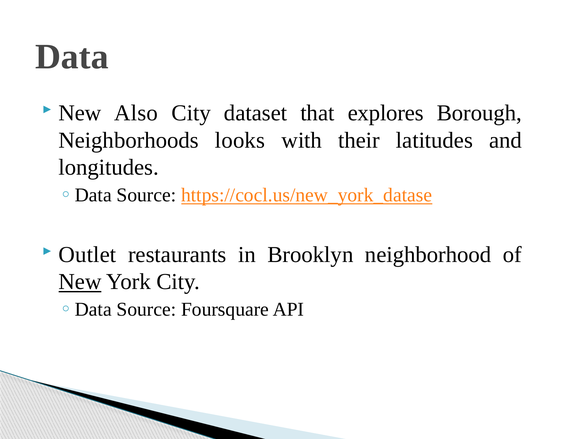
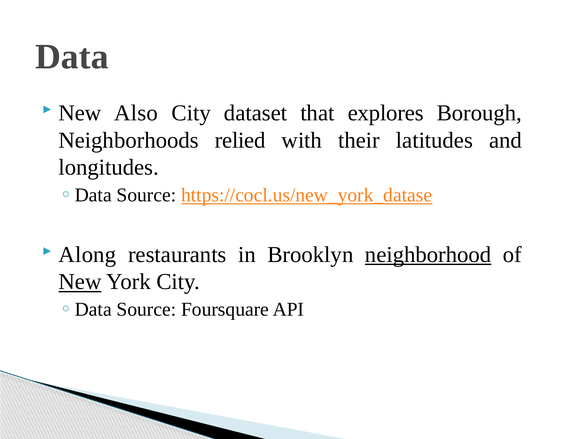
looks: looks -> relied (240, 140)
Outlet: Outlet -> Along (87, 255)
neighborhood underline: none -> present (428, 255)
